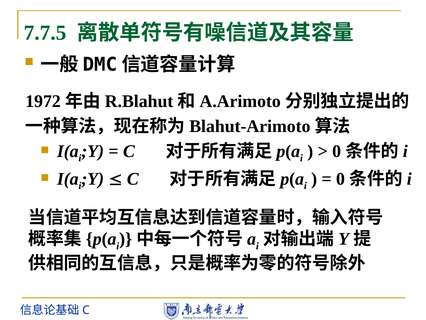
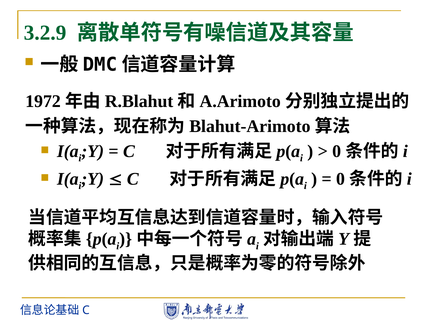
7.7.5: 7.7.5 -> 3.2.9 (45, 33)
